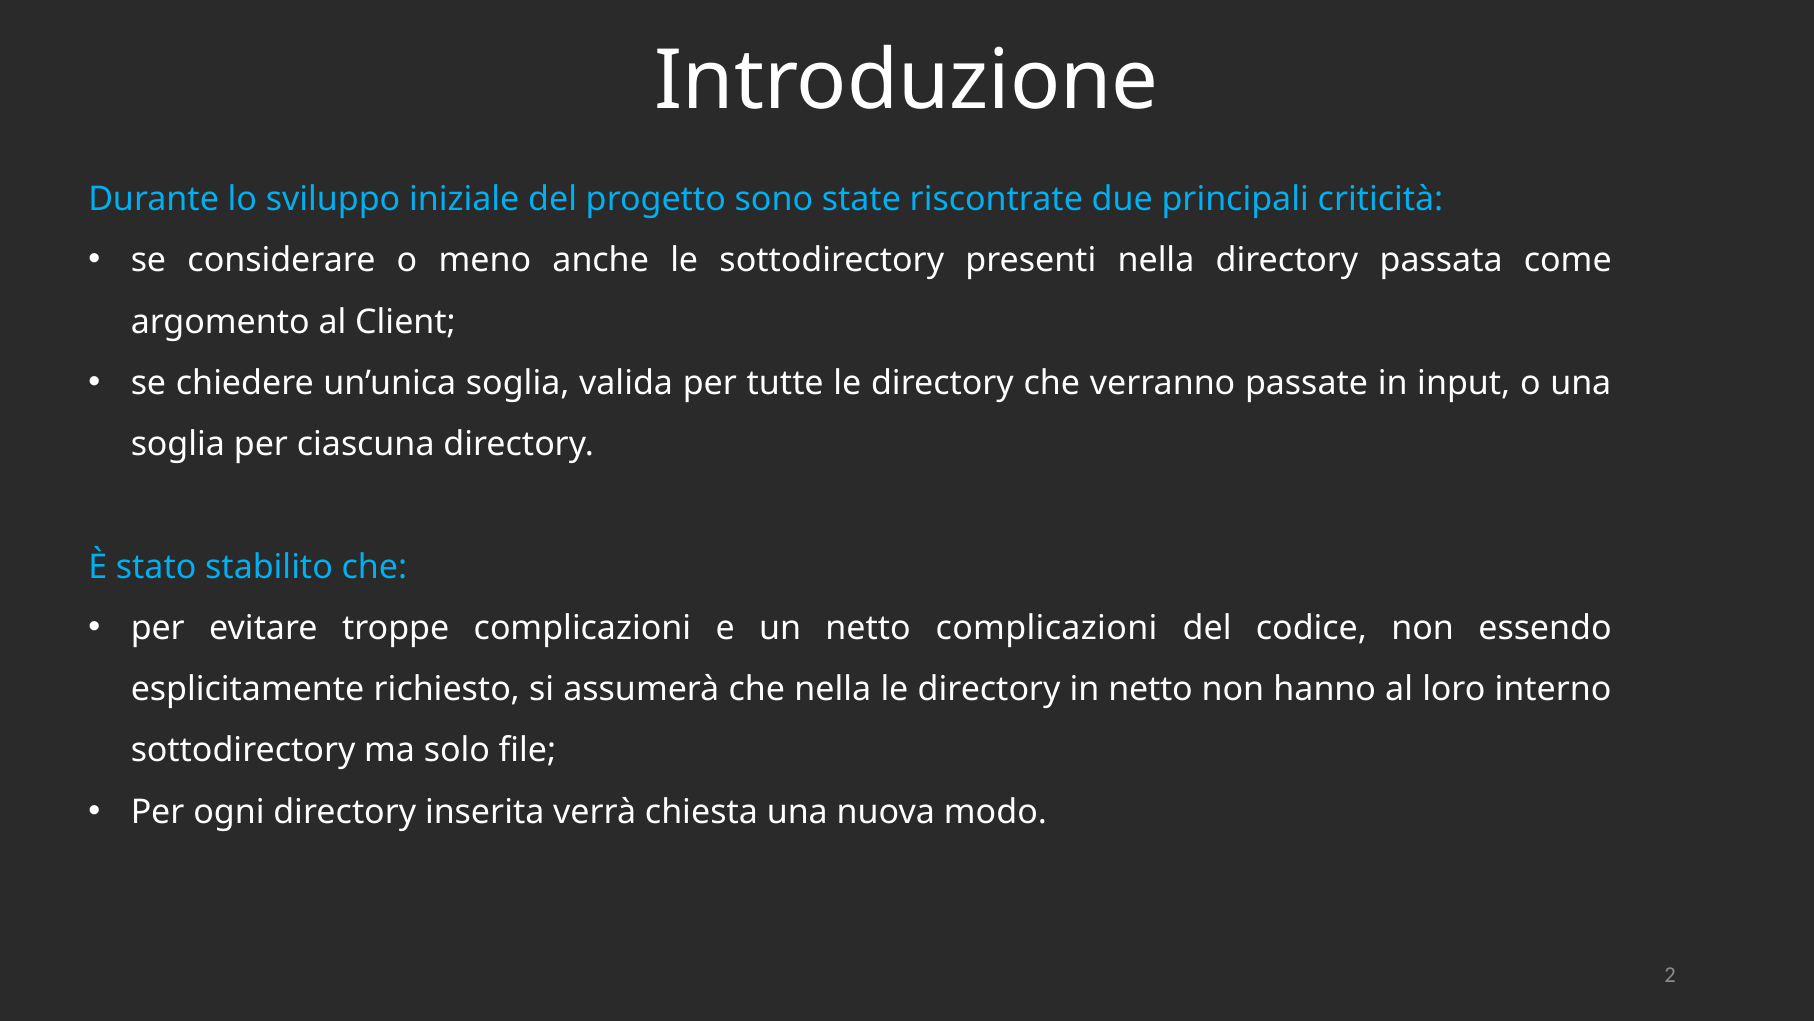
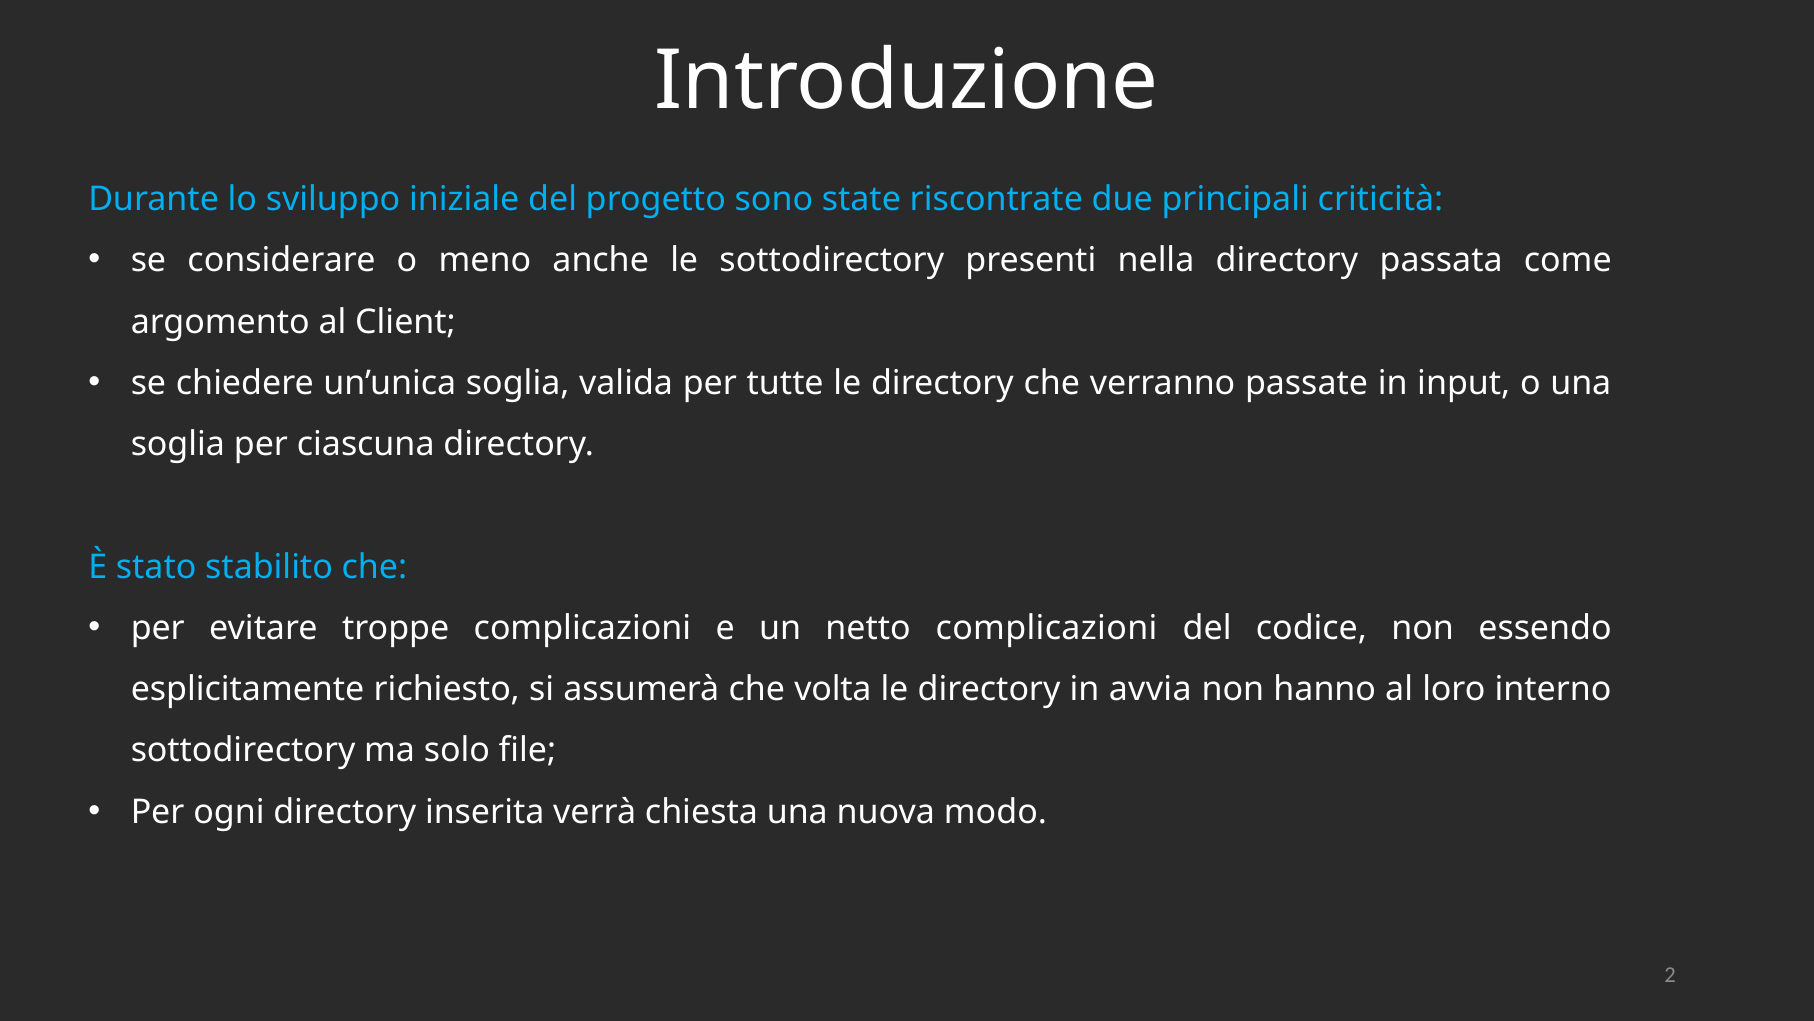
che nella: nella -> volta (833, 689)
in netto: netto -> avvia (1150, 689)
